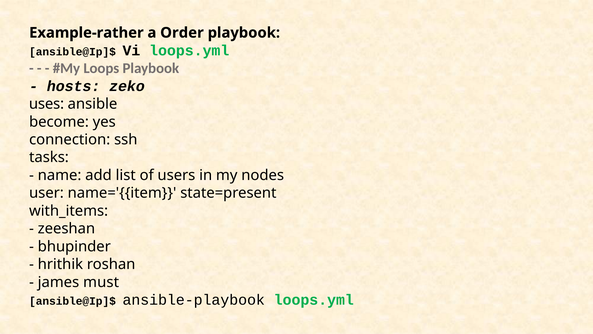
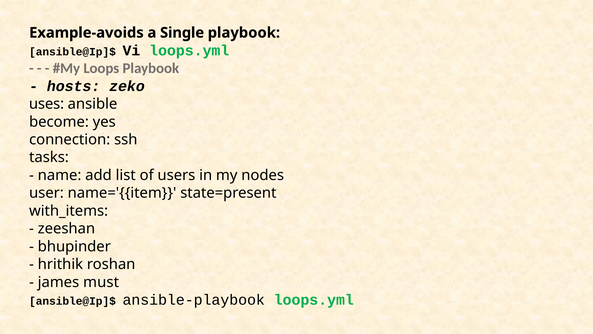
Example-rather: Example-rather -> Example-avoids (86, 33)
Order: Order -> Single (182, 33)
